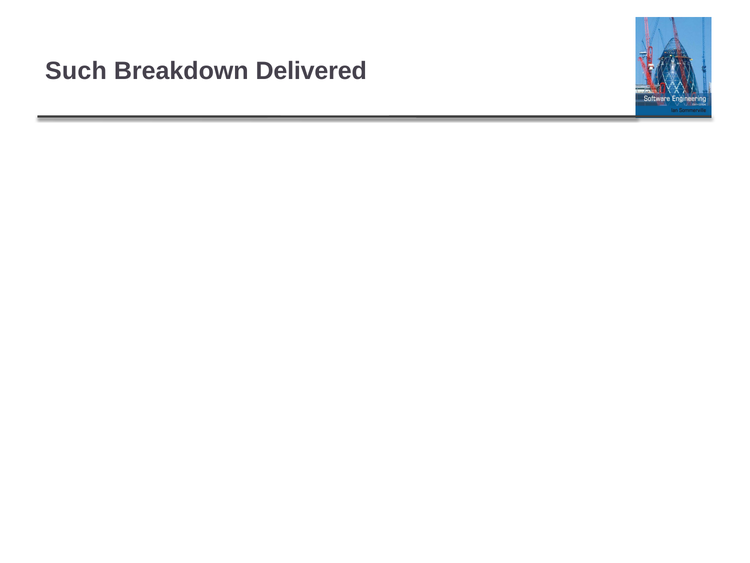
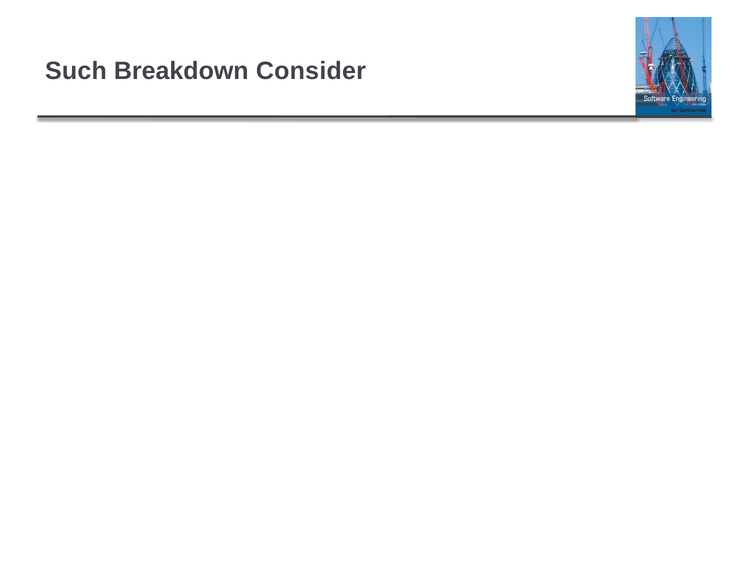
Delivered: Delivered -> Consider (311, 71)
